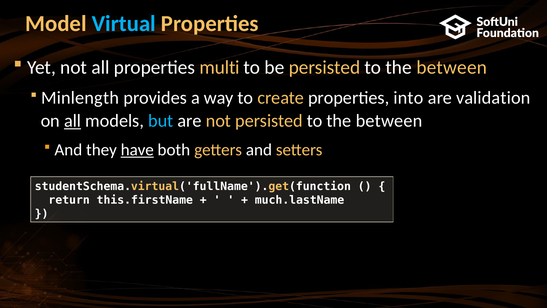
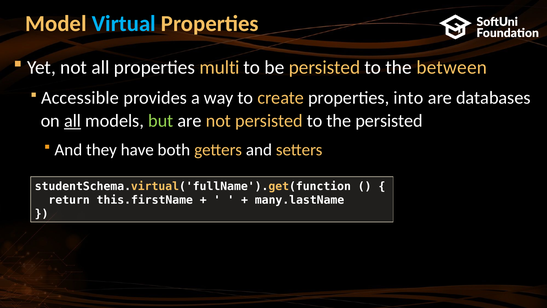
Minlength: Minlength -> Accessible (80, 98)
validation: validation -> databases (493, 98)
but colour: light blue -> light green (161, 121)
between: between -> persisted (389, 121)
have underline: present -> none (137, 150)
much.lastName: much.lastName -> many.lastName (300, 200)
